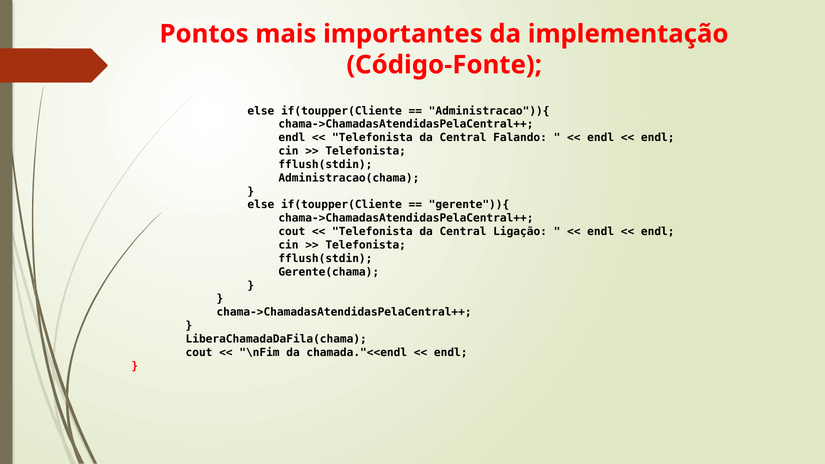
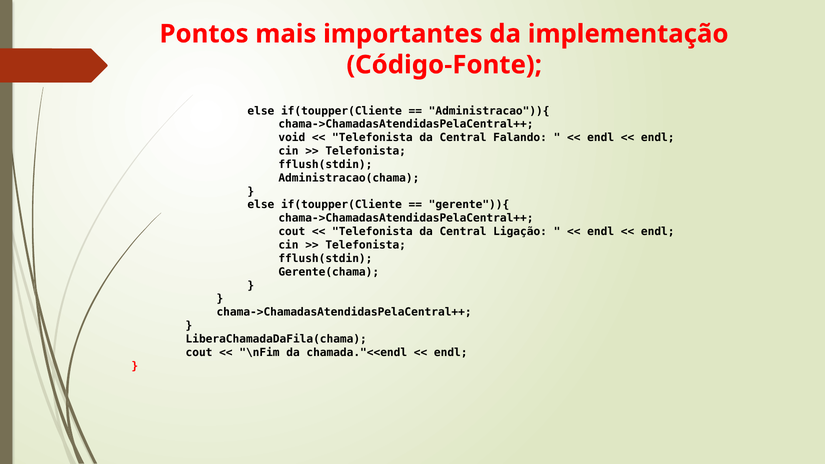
endl: endl -> void (292, 138)
